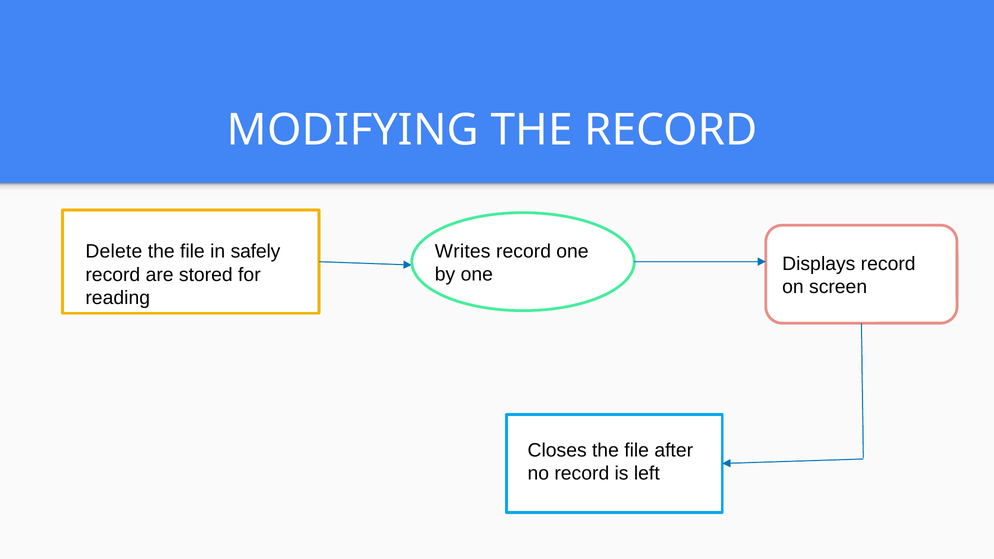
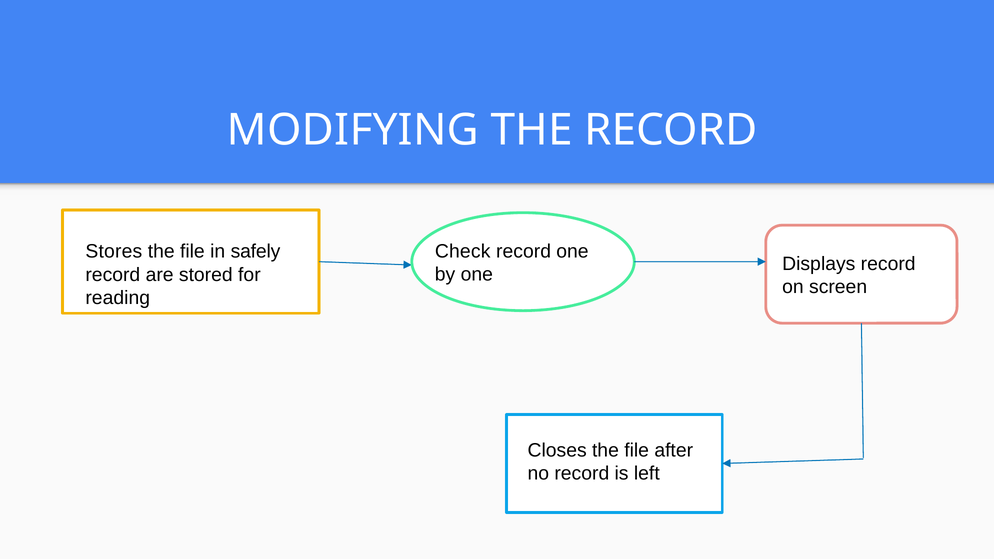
Writes: Writes -> Check (463, 251)
Delete: Delete -> Stores (114, 252)
